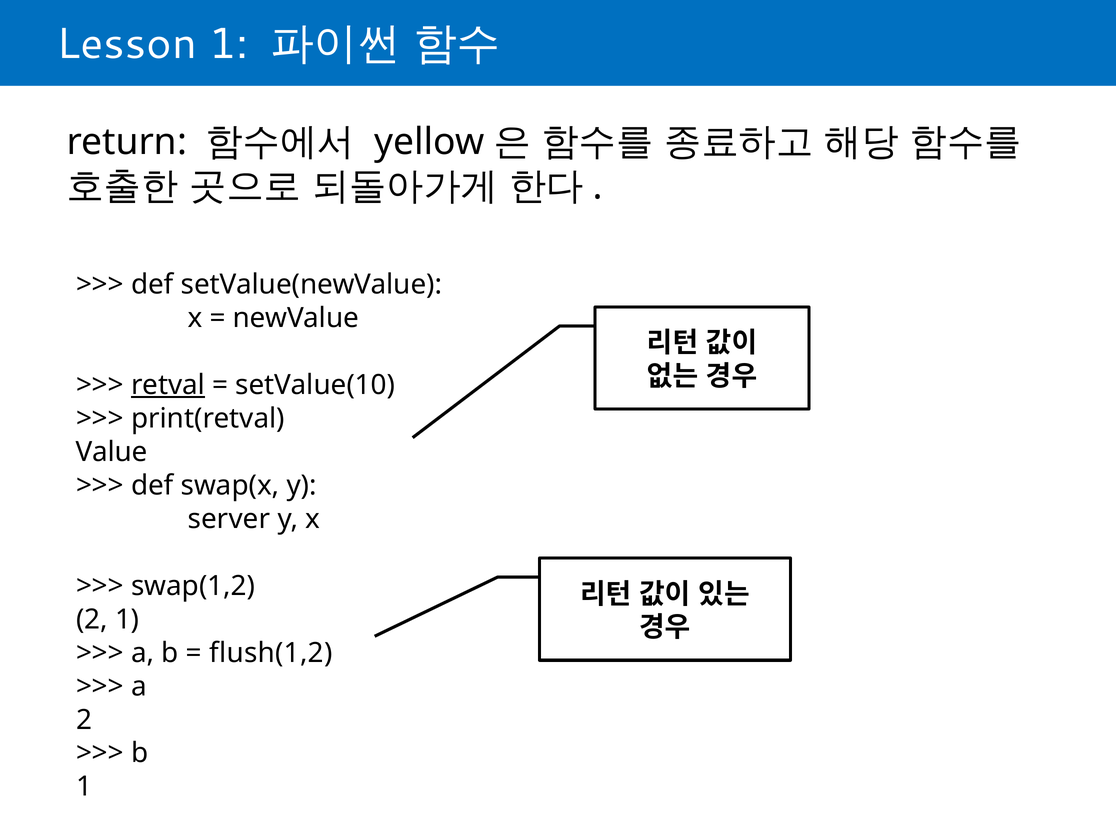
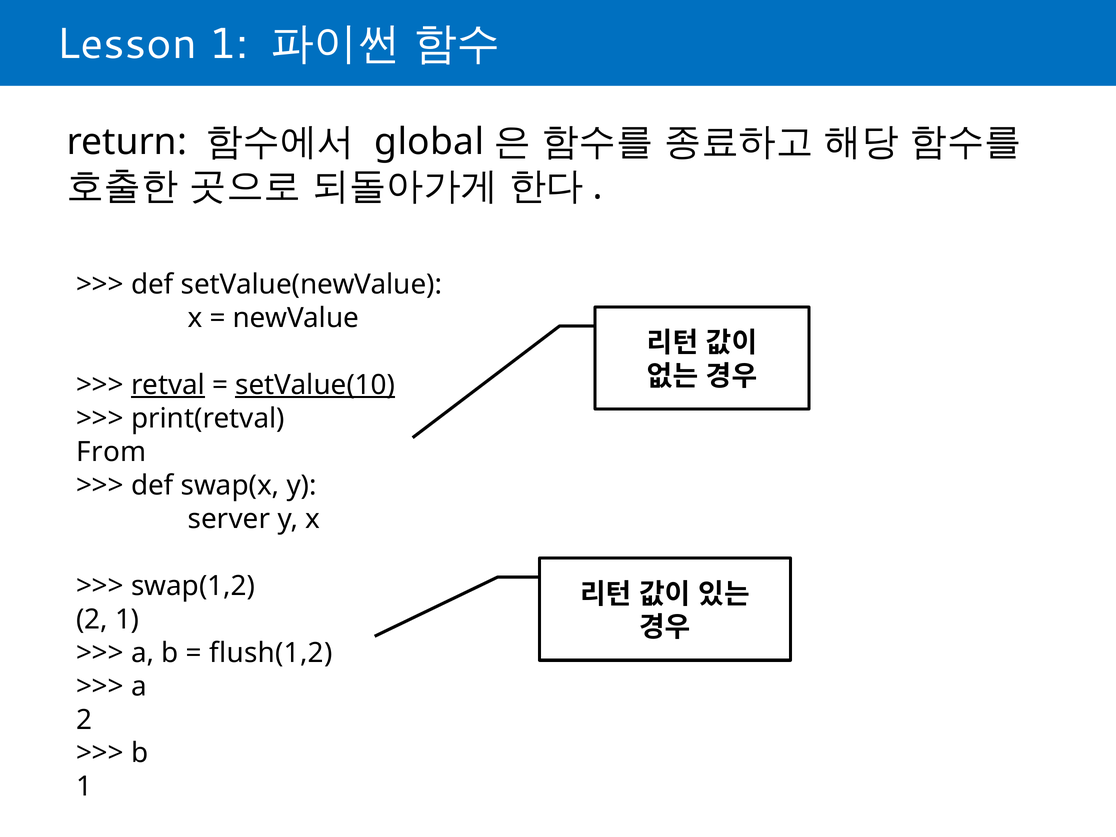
yellow: yellow -> global (429, 142)
setValue(10 underline: none -> present (315, 385)
Value: Value -> From (111, 452)
